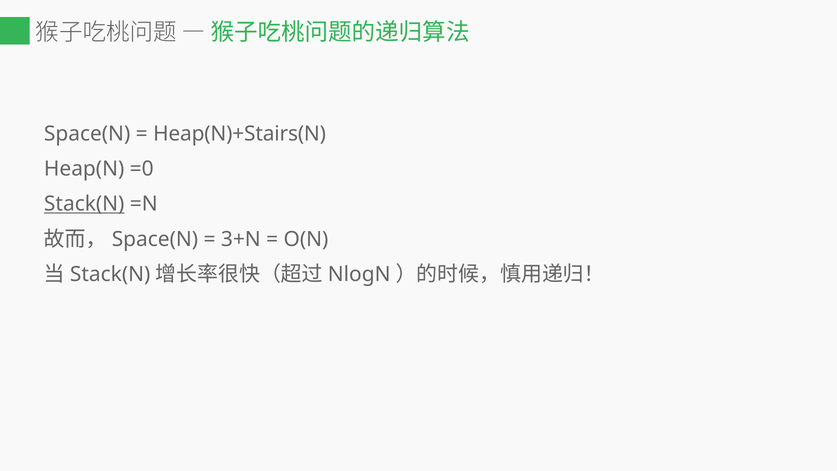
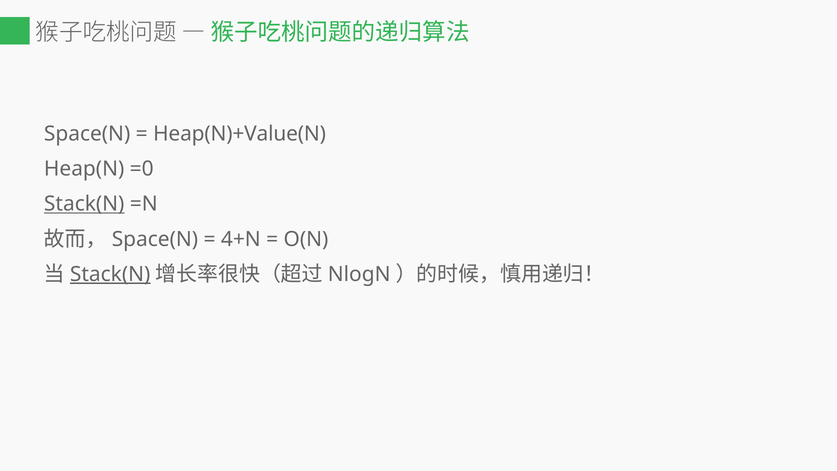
Heap(N)+Stairs(N: Heap(N)+Stairs(N -> Heap(N)+Value(N (240, 134)
3+N: 3+N -> 4+N (241, 239)
Stack(N underline: none -> present (110, 274)
